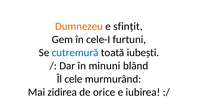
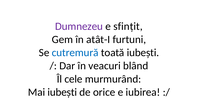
Dumnezeu colour: orange -> purple (79, 26)
cele-I: cele-I -> atât-I (98, 40)
minuni: minuni -> veacuri (105, 66)
Mai zidirea: zidirea -> iubești (62, 92)
